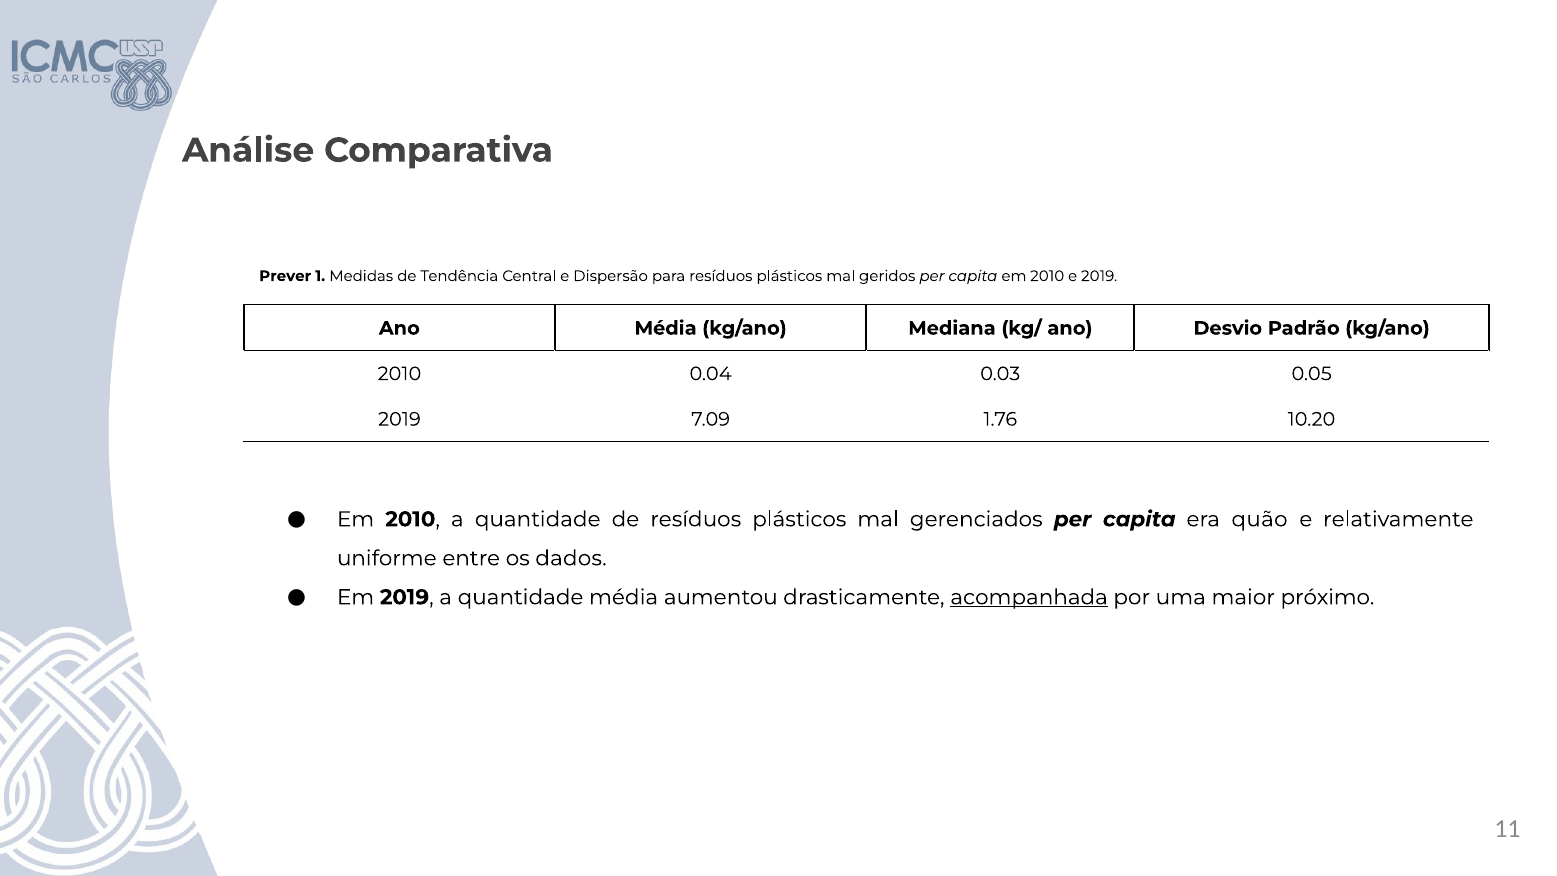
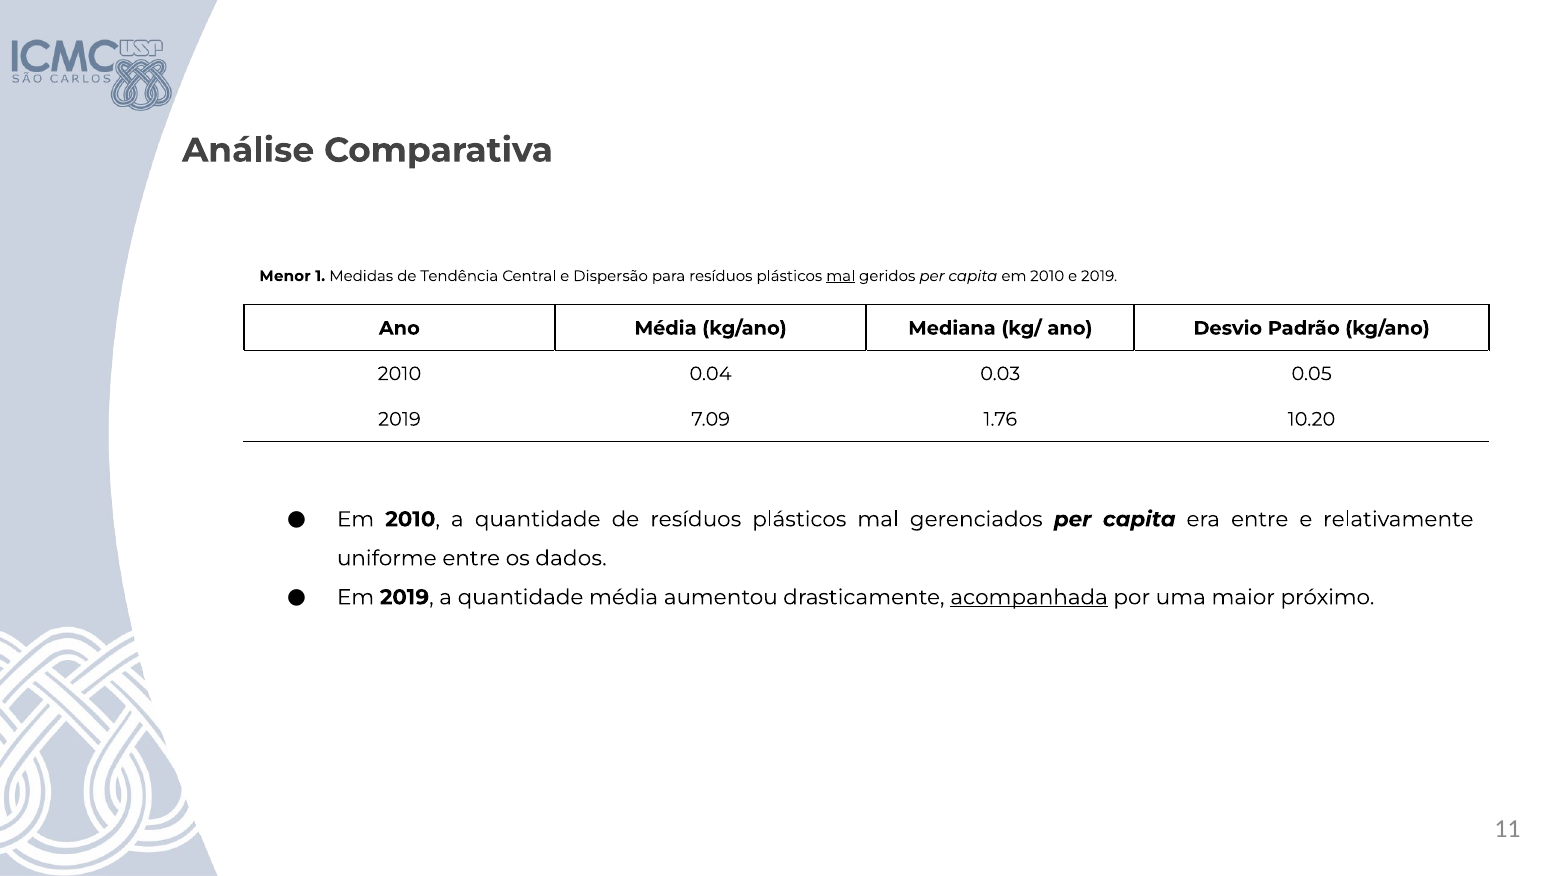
Prever: Prever -> Menor (285, 276)
mal underline: none -> present (841, 276)
era quão: quão -> entre (1260, 519)
